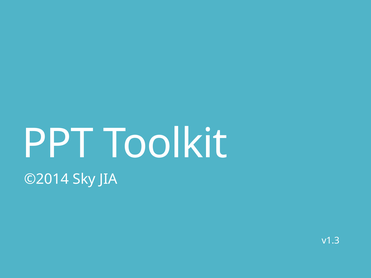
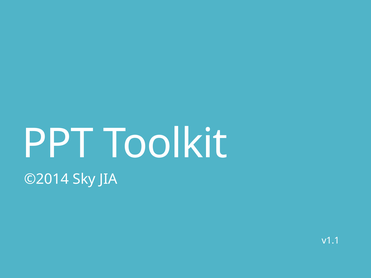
v1.3: v1.3 -> v1.1 (331, 241)
